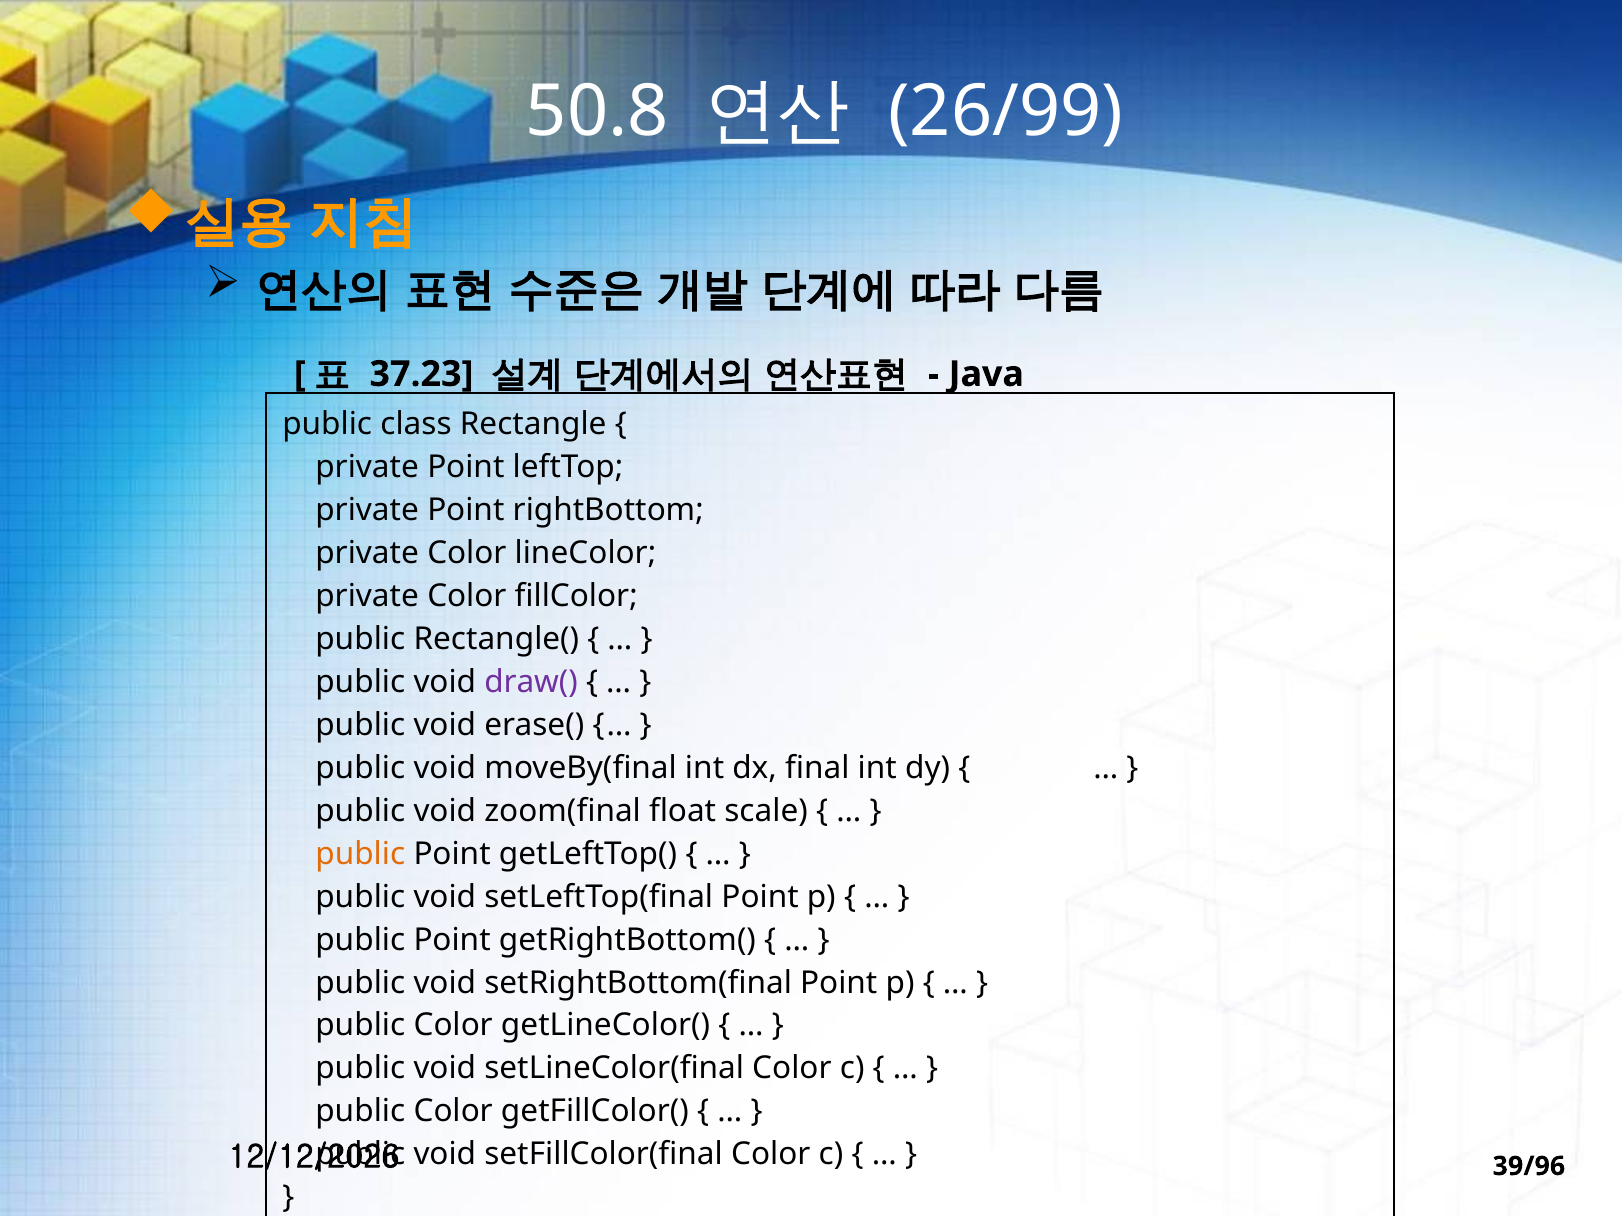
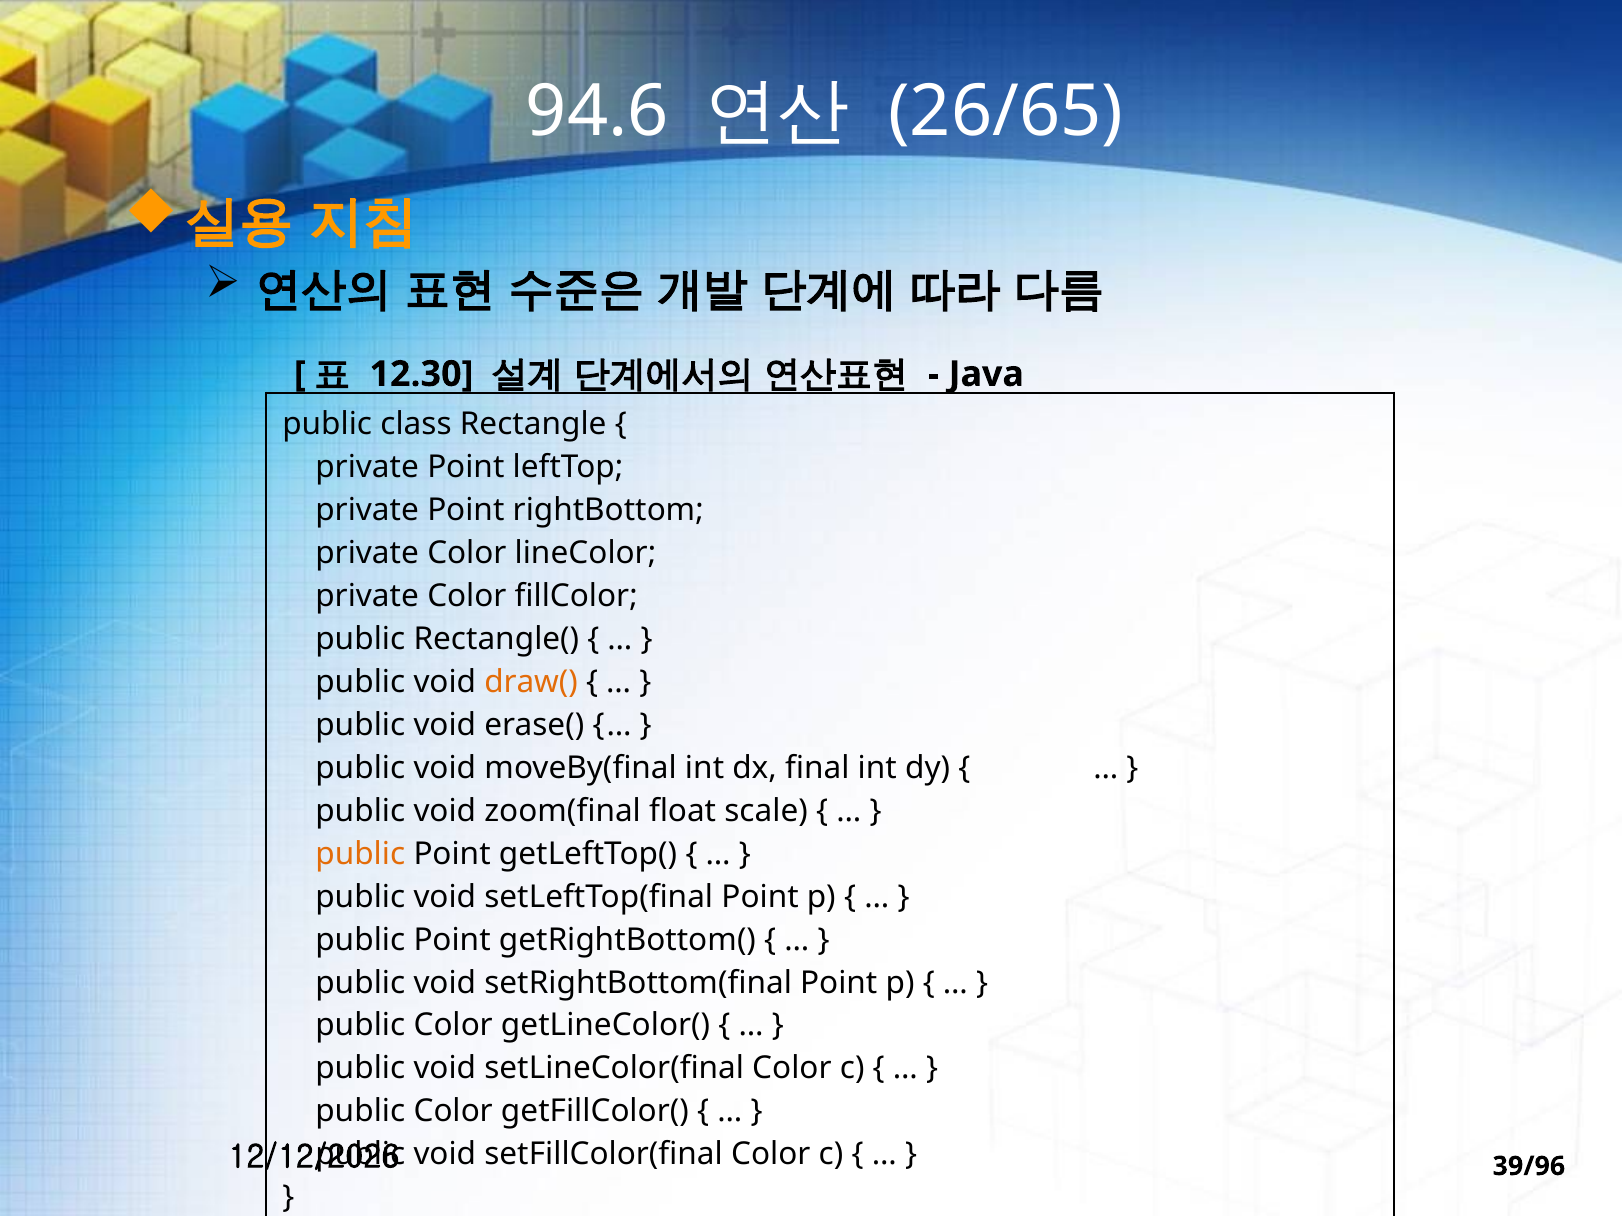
50.8: 50.8 -> 94.6 (597, 112)
26/99: 26/99 -> 26/65 (1006, 112)
37.23: 37.23 -> 12.30 (421, 374)
draw( colour: purple -> orange (531, 682)
